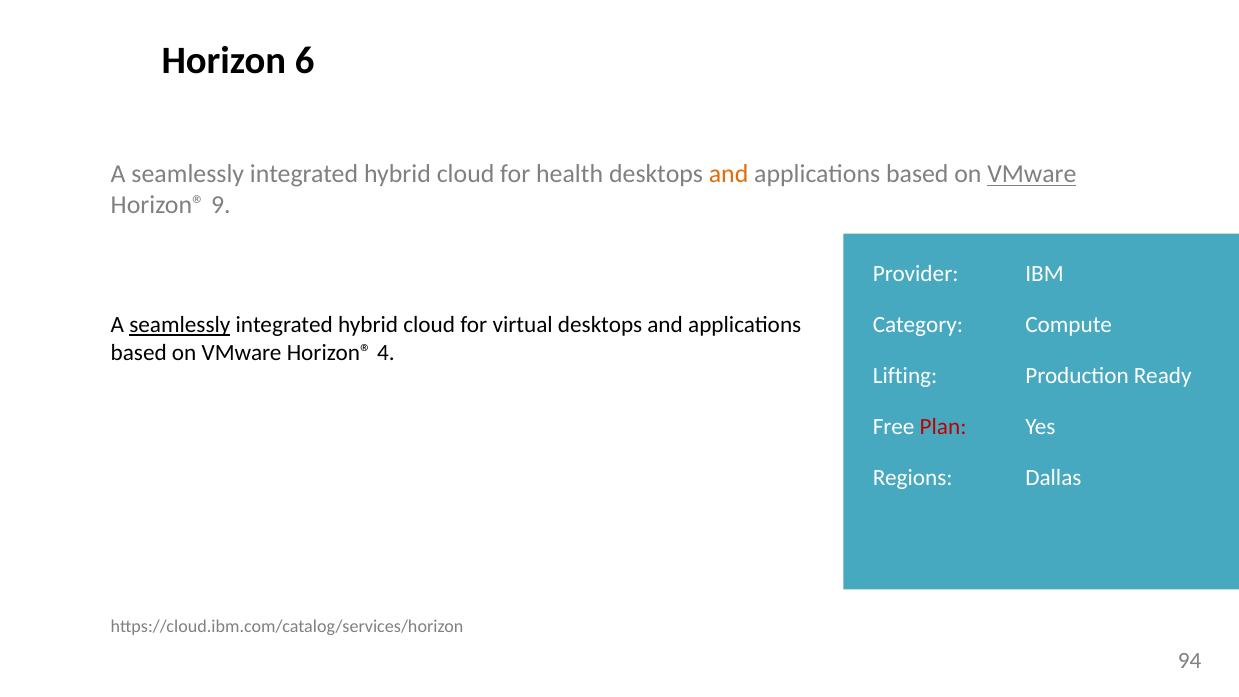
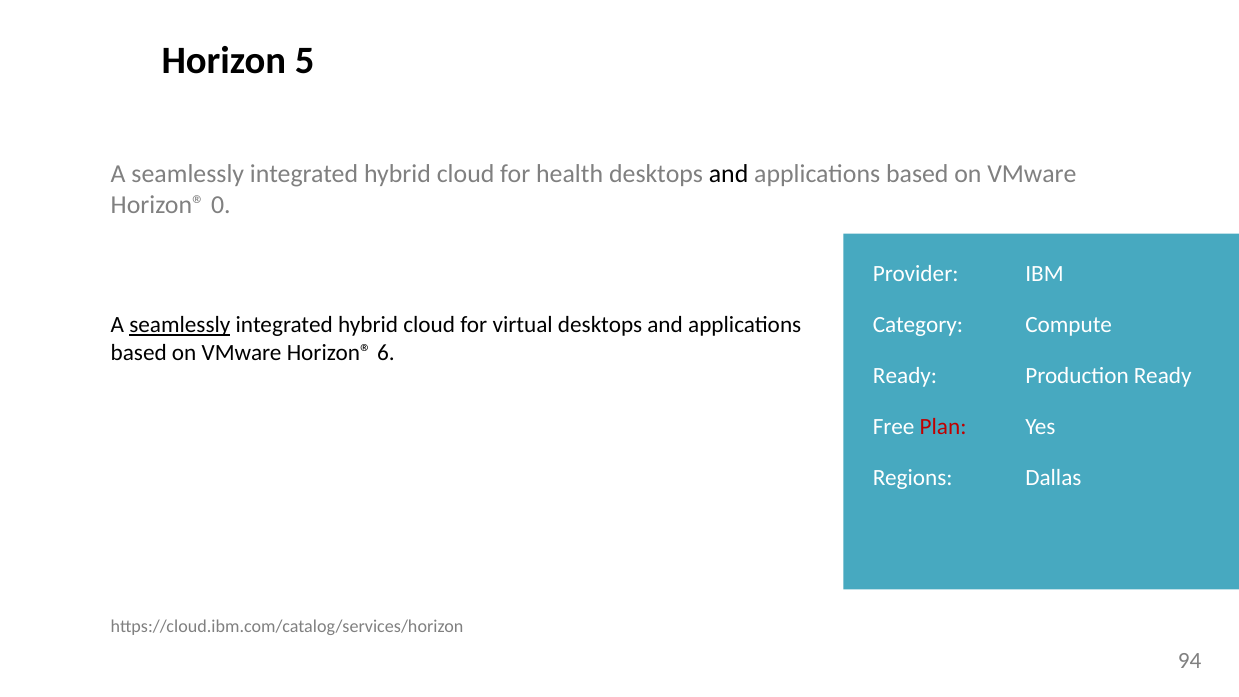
6: 6 -> 5 (305, 61)
and colour: orange -> black (729, 174)
VMware underline: present -> none (1032, 174)
9: 9 -> 0 (221, 205)
4: 4 -> 6 (386, 353)
Lifting: Lifting -> Ready (905, 376)
